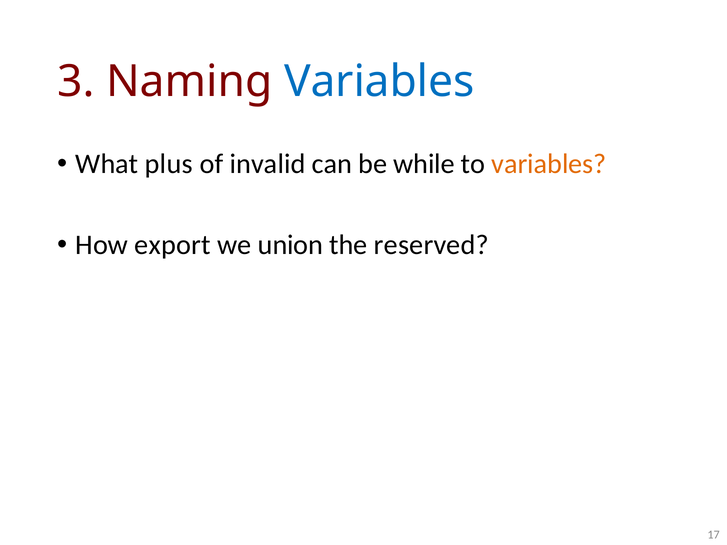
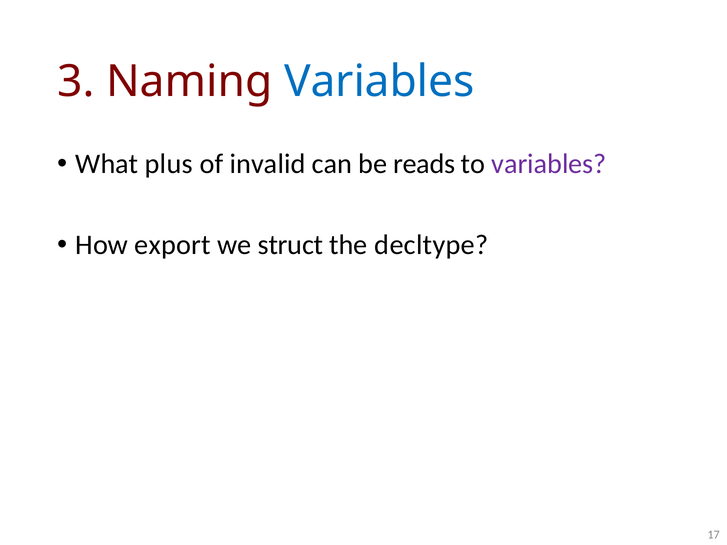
while: while -> reads (424, 164)
variables colour: orange -> purple (549, 164)
union: union -> struct (290, 245)
reserved: reserved -> decltype (431, 245)
